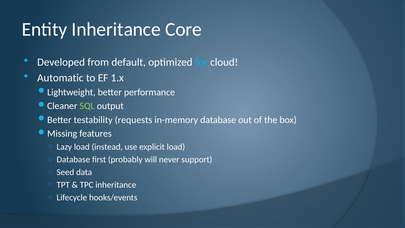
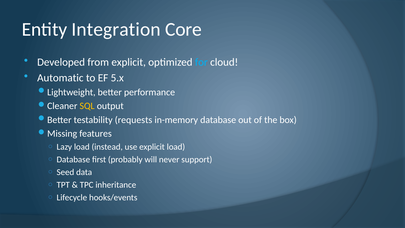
Entity Inheritance: Inheritance -> Integration (116, 29)
from default: default -> explicit (129, 62)
1.x: 1.x -> 5.x (117, 78)
SQL colour: light green -> yellow (87, 106)
